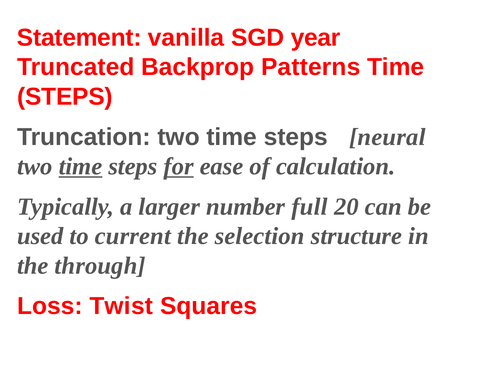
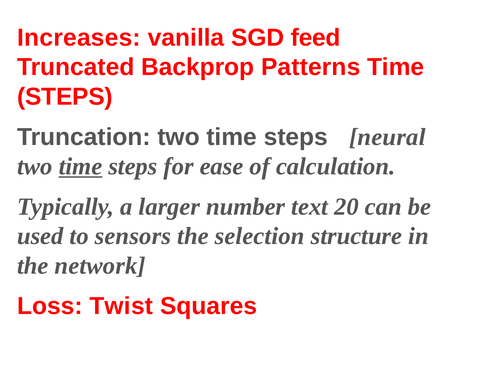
Statement: Statement -> Increases (79, 38)
year: year -> feed (316, 38)
for underline: present -> none (179, 166)
full: full -> text (310, 207)
current: current -> sensors (133, 236)
through: through -> network (100, 266)
